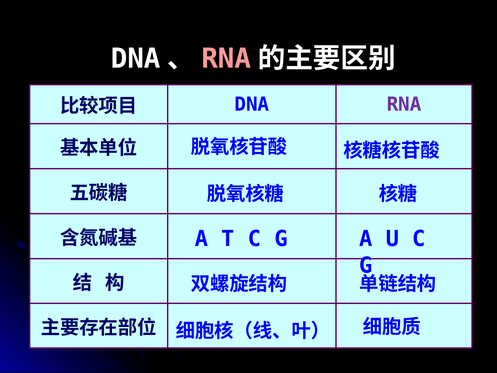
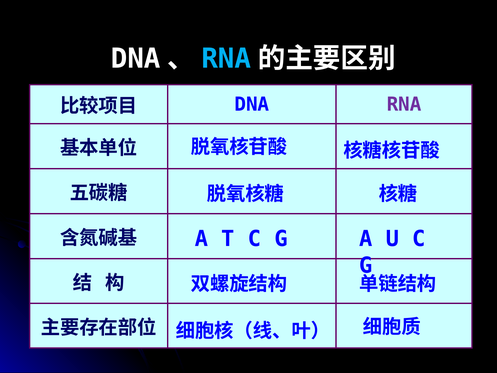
RNA colour: pink -> light blue (226, 59)
